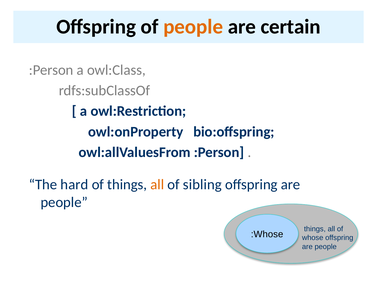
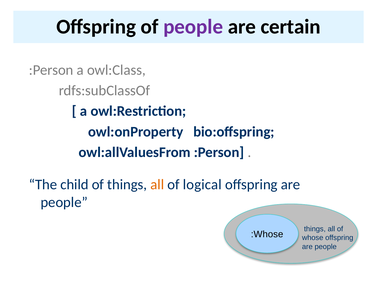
people colour: orange -> purple (193, 27)
hard: hard -> child (74, 184)
sibling: sibling -> logical (202, 184)
